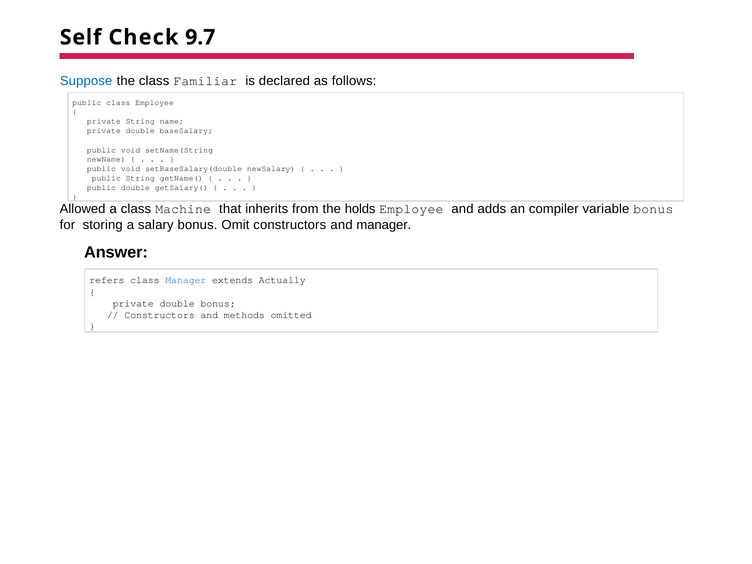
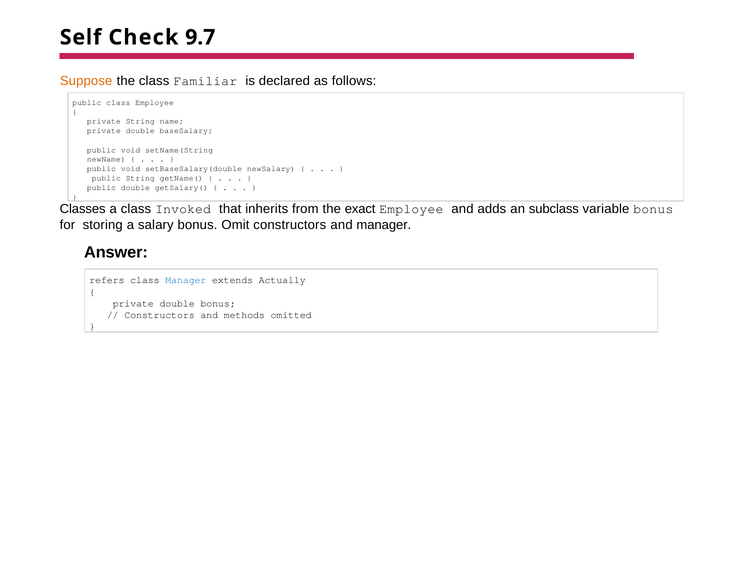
Suppose colour: blue -> orange (86, 81)
Allowed: Allowed -> Classes (83, 209)
Machine: Machine -> Invoked (183, 209)
holds: holds -> exact (360, 209)
compiler: compiler -> subclass (554, 209)
